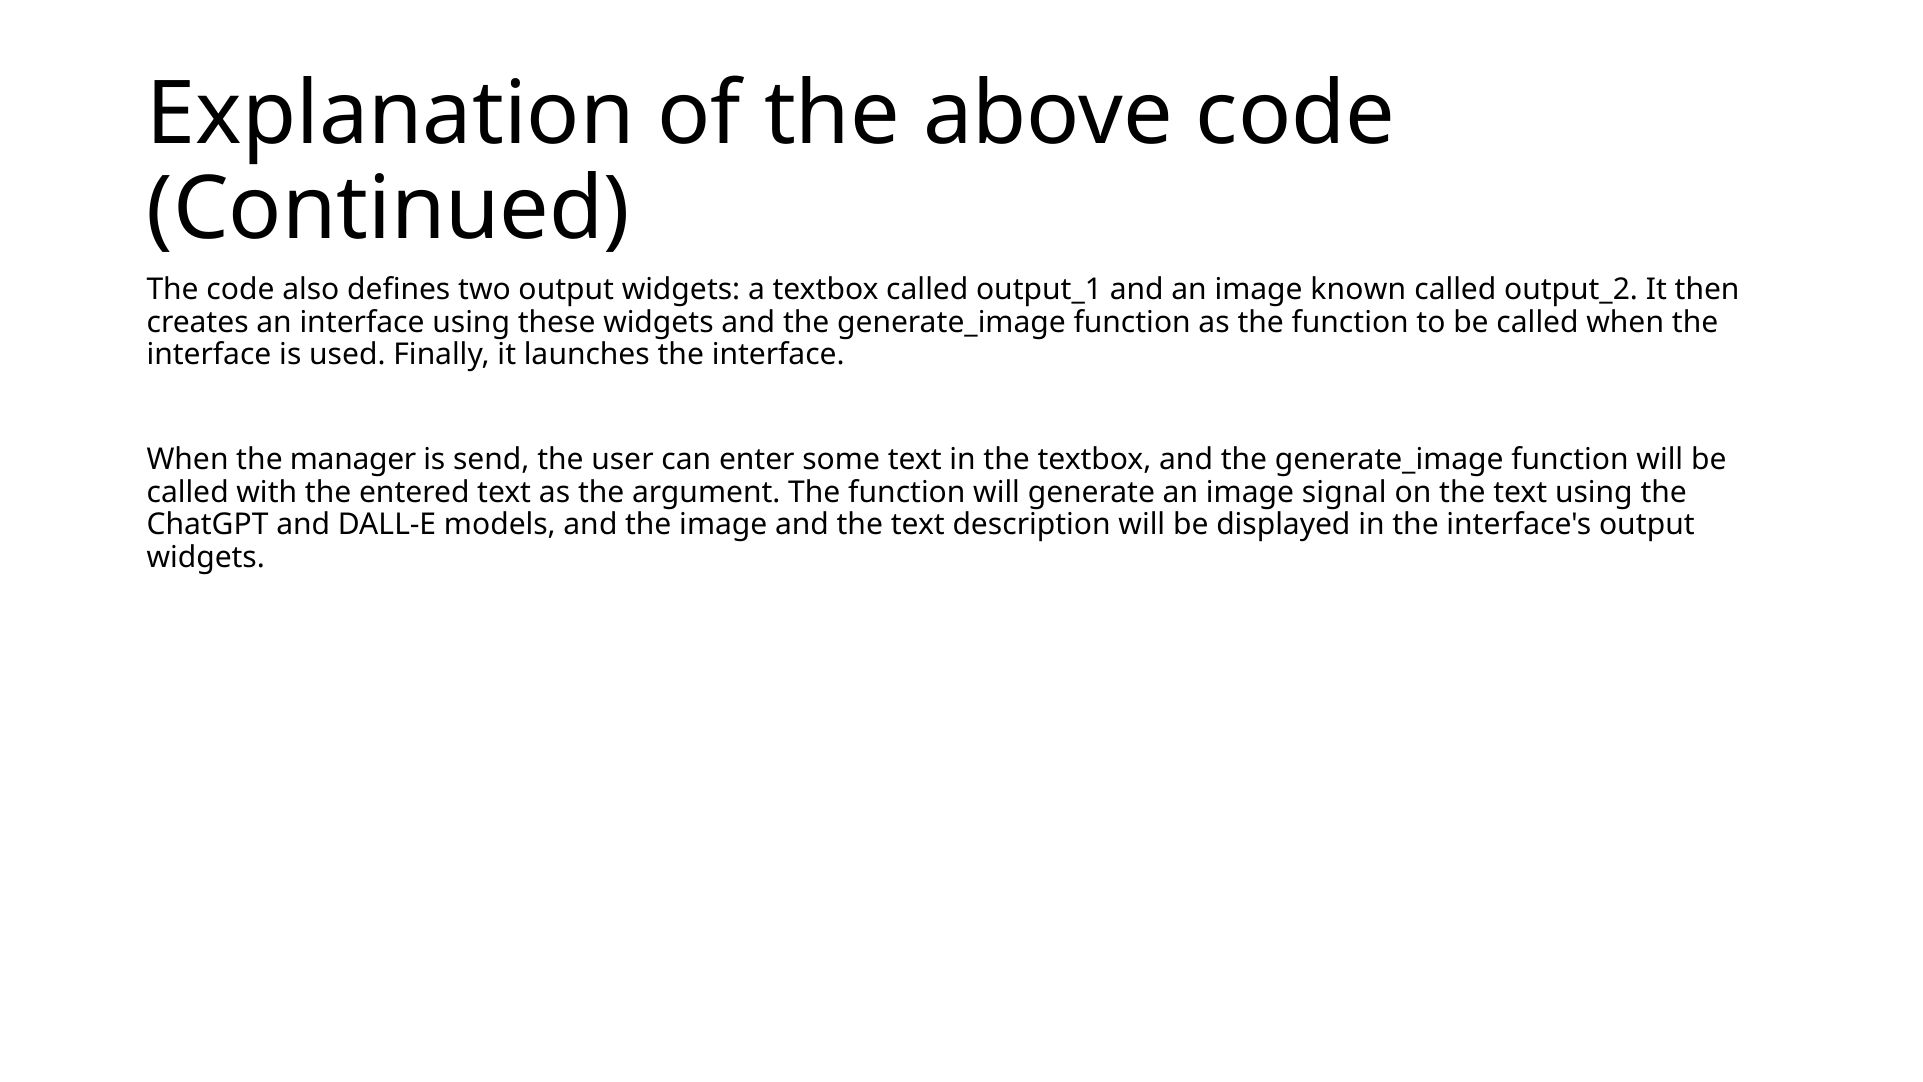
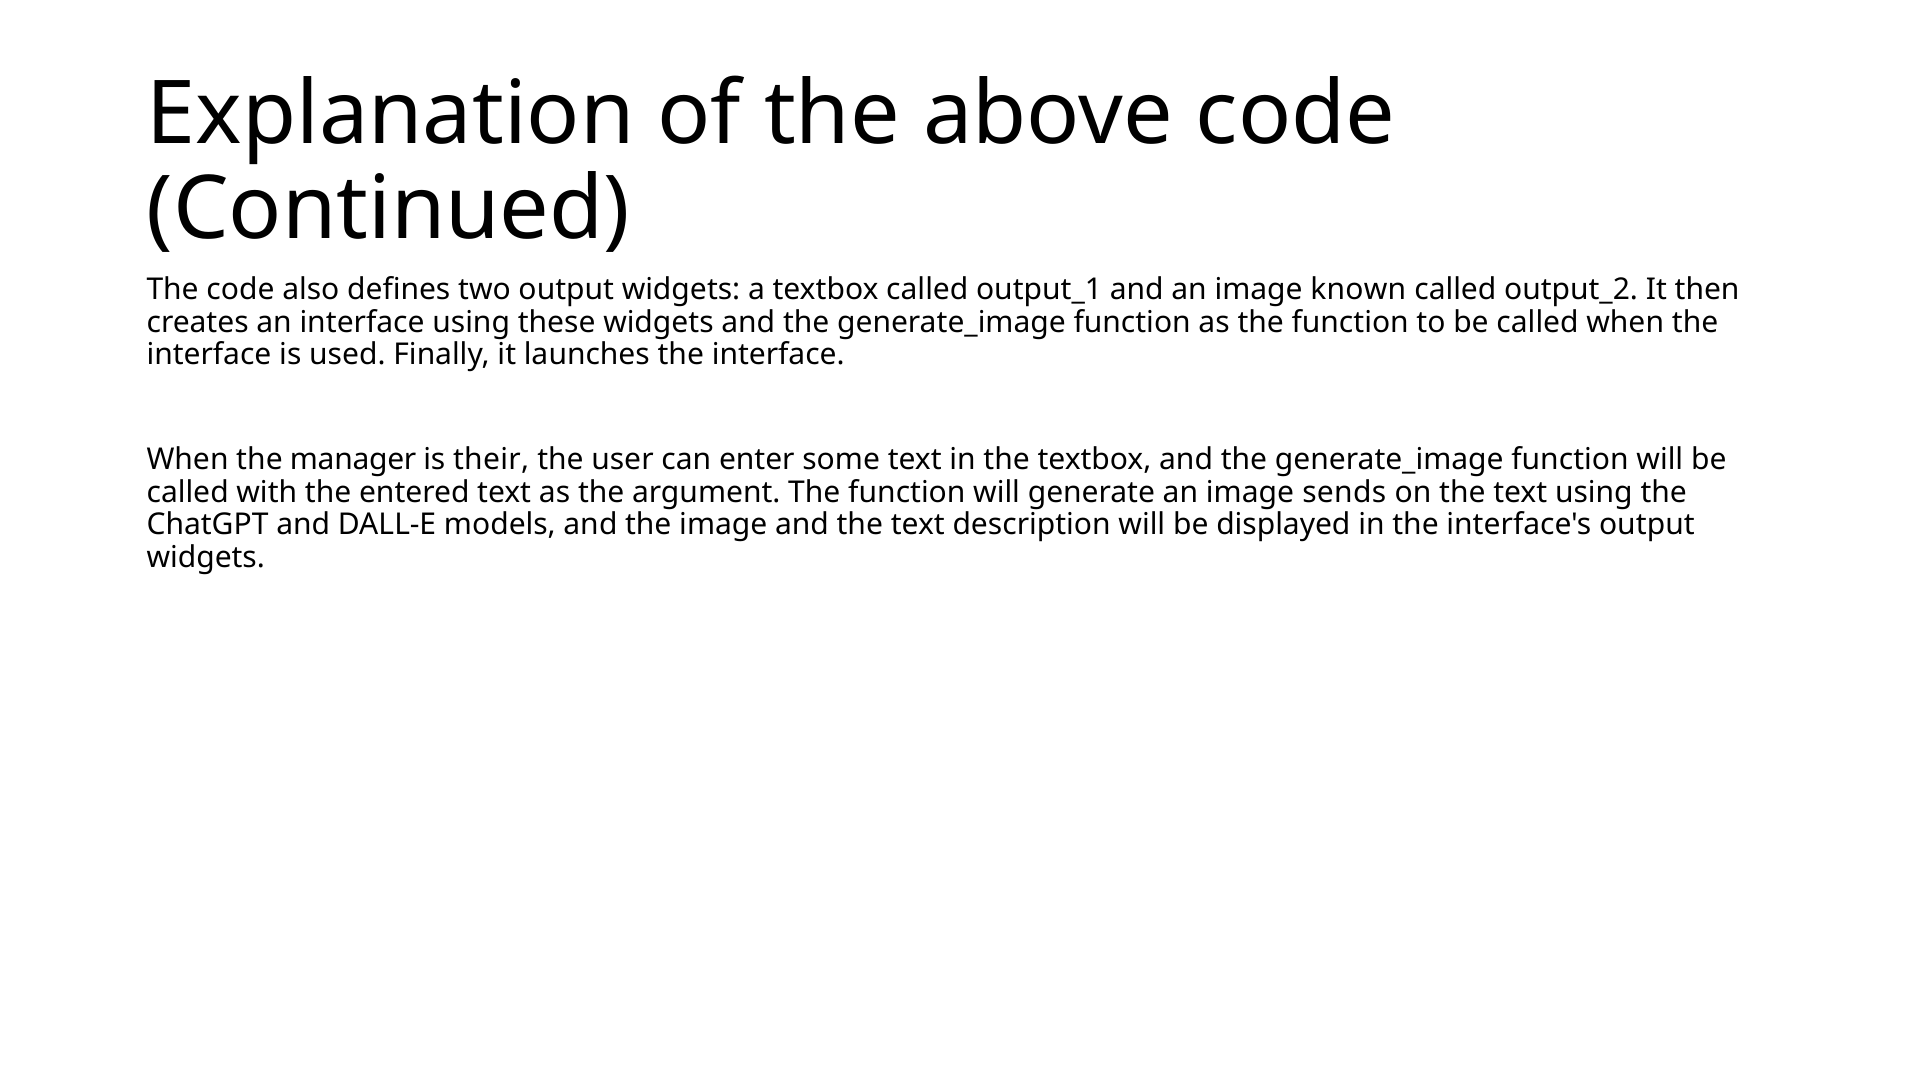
send: send -> their (491, 460)
signal: signal -> sends (1344, 492)
